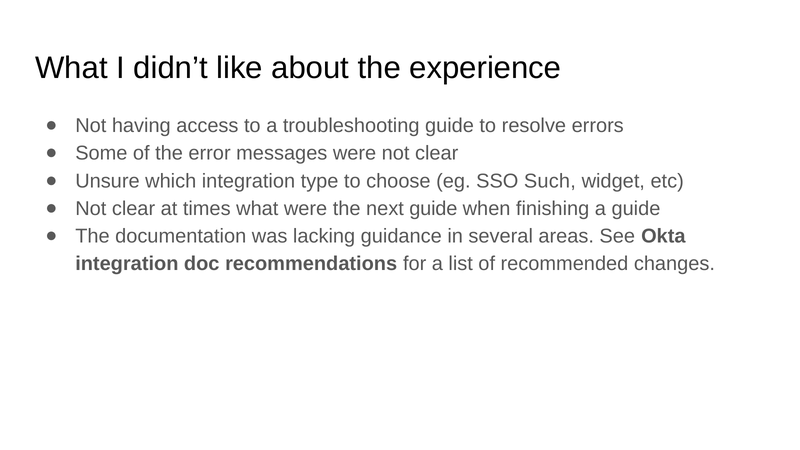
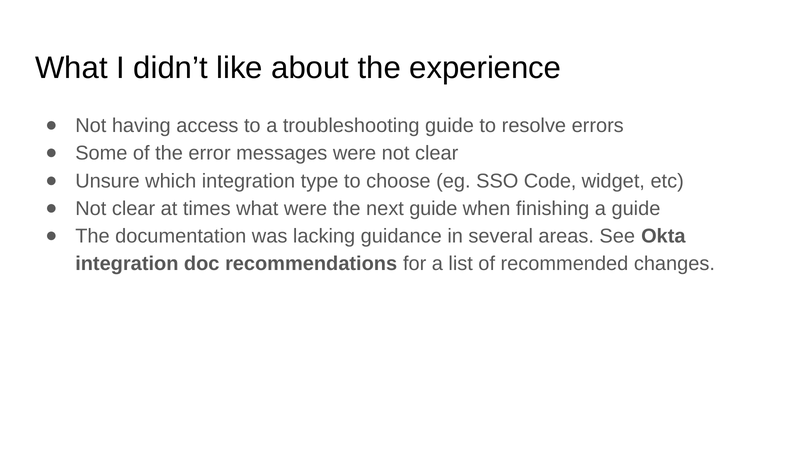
Such: Such -> Code (550, 181)
